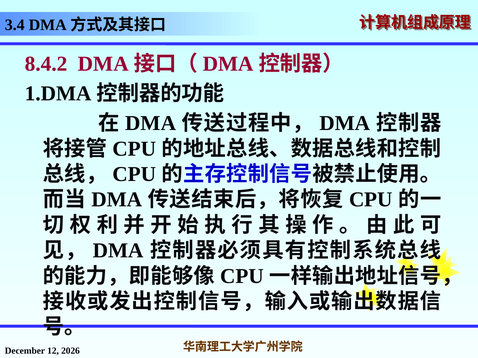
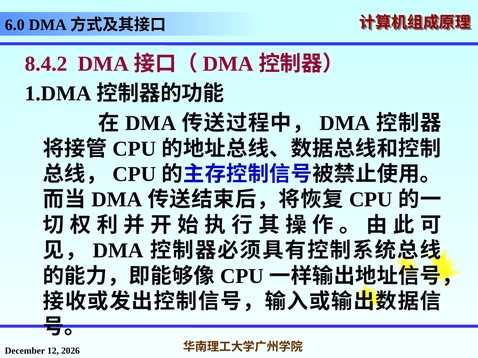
3.4: 3.4 -> 6.0 (15, 25)
